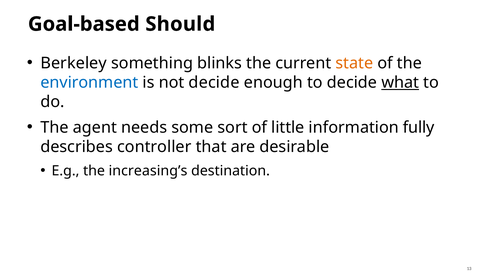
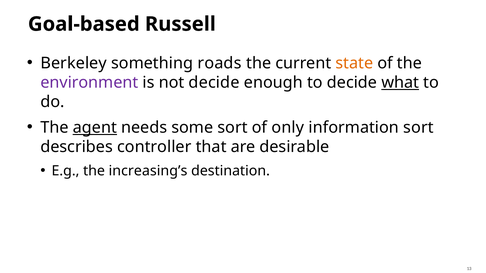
Should: Should -> Russell (180, 24)
blinks: blinks -> roads (220, 63)
environment colour: blue -> purple (89, 83)
agent underline: none -> present (95, 128)
little: little -> only (288, 128)
information fully: fully -> sort (419, 128)
